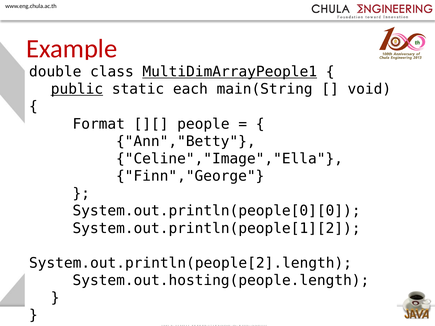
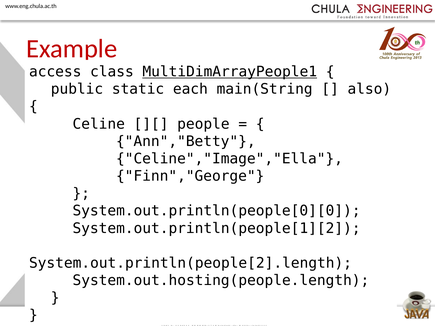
double: double -> access (55, 72)
public underline: present -> none (77, 89)
void: void -> also (369, 89)
Format: Format -> Celine (99, 124)
